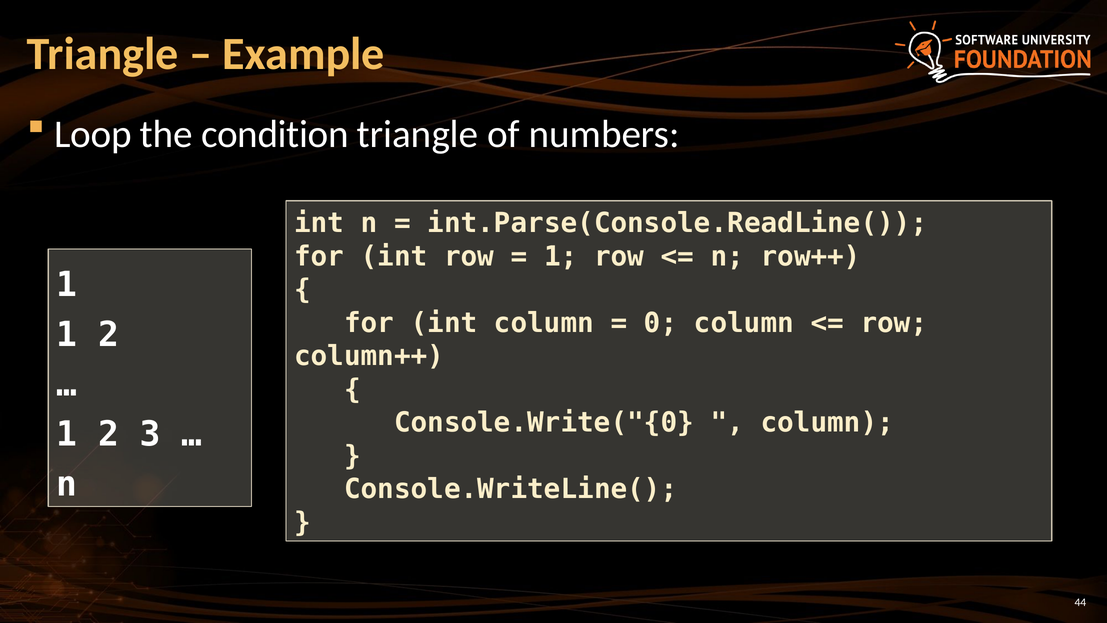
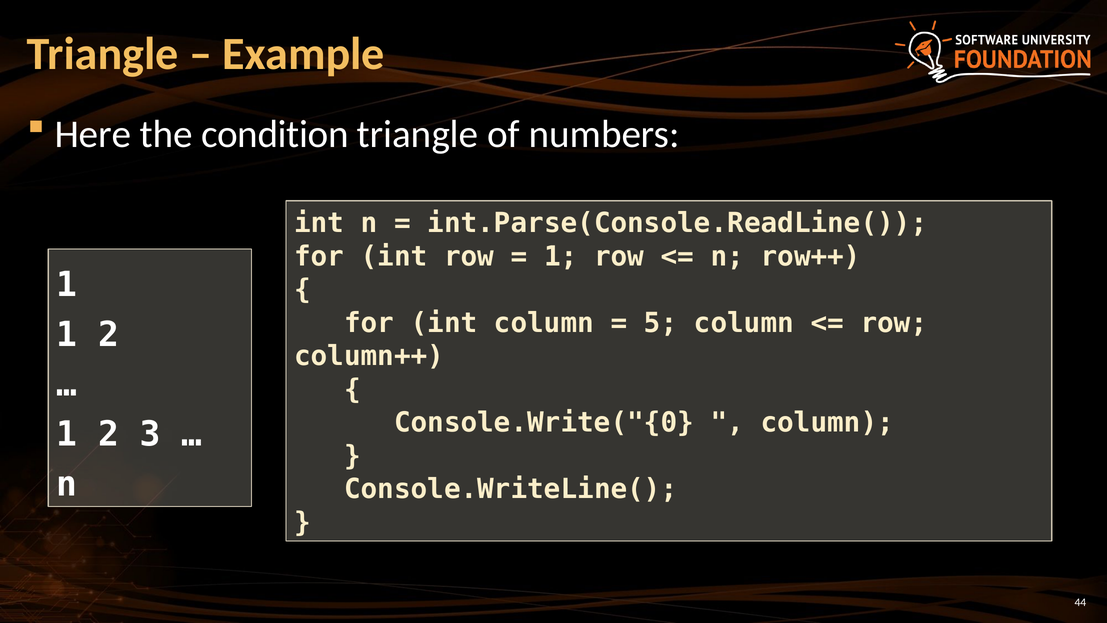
Loop: Loop -> Here (93, 134)
0: 0 -> 5 (661, 323)
